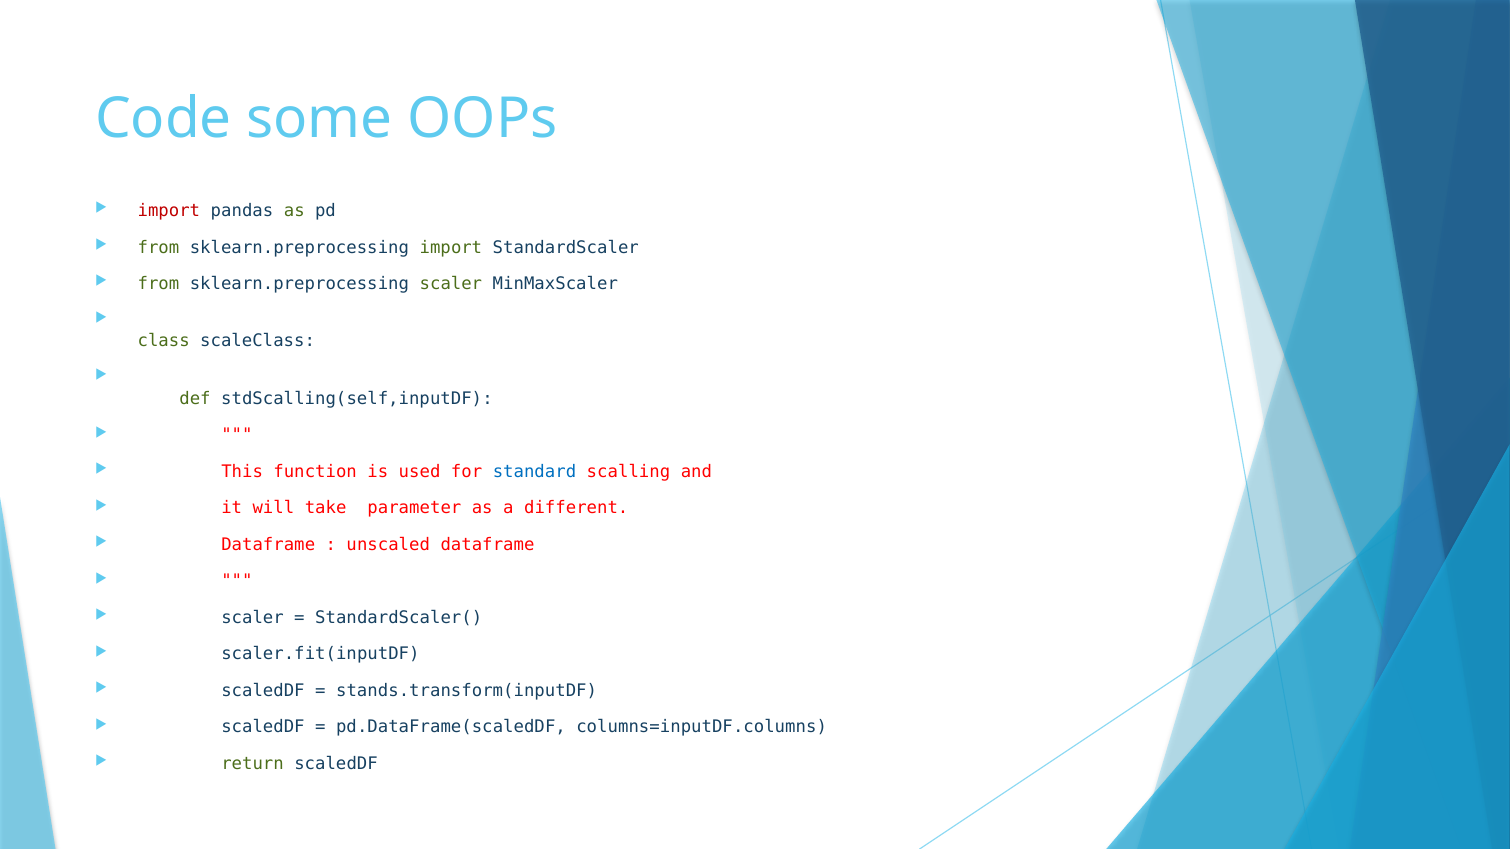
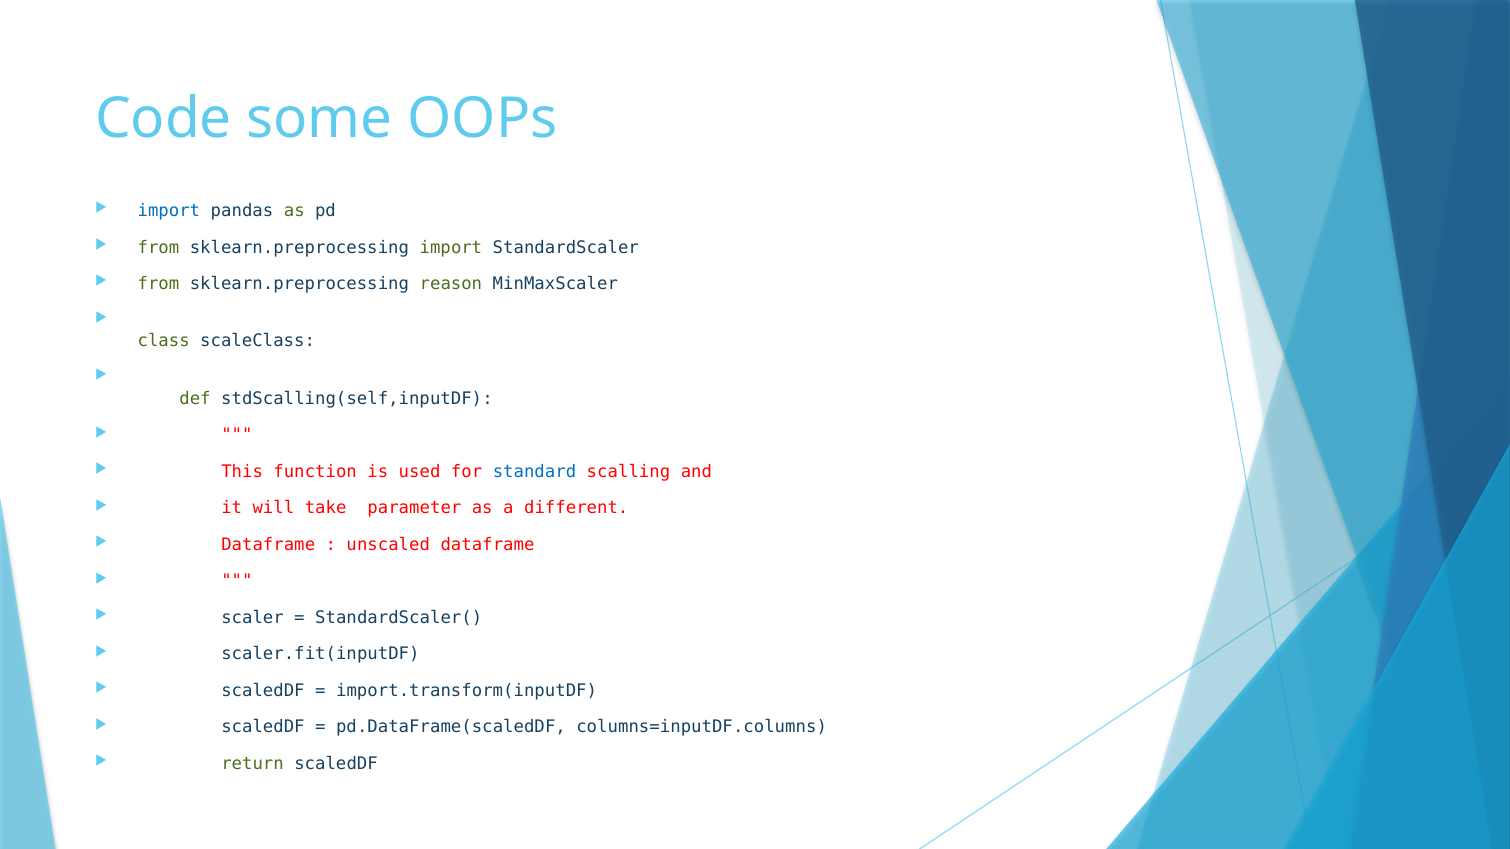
import colour: red -> blue (169, 211)
sklearn.preprocessing scaler: scaler -> reason (451, 284)
stands.transform(inputDF: stands.transform(inputDF -> import.transform(inputDF (467, 691)
